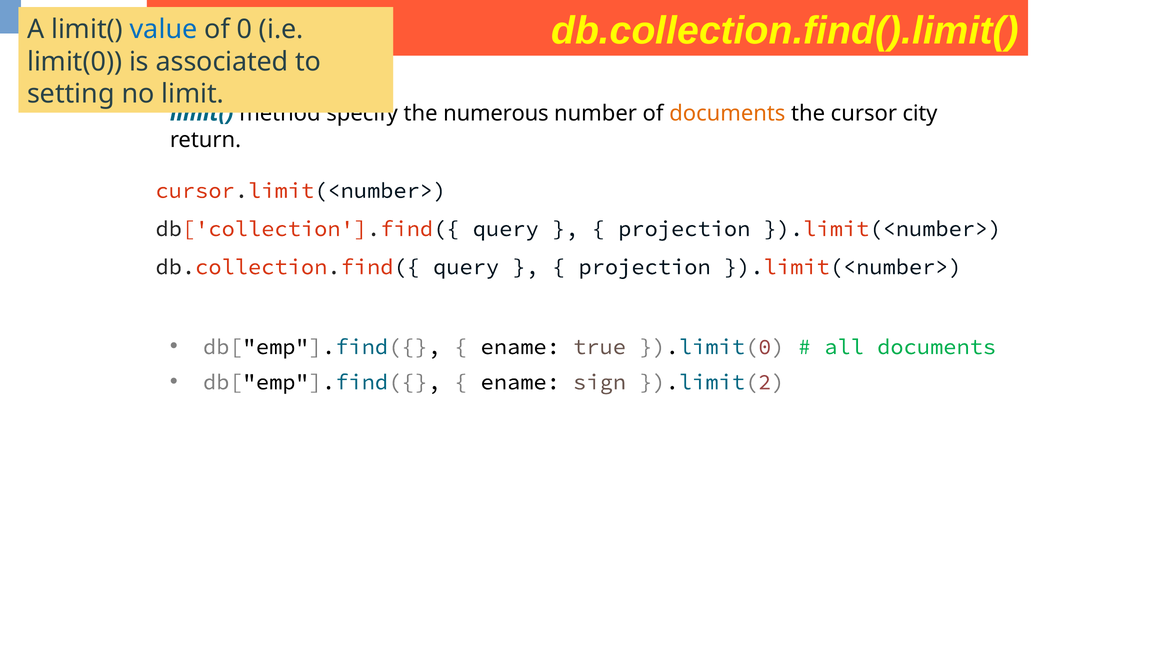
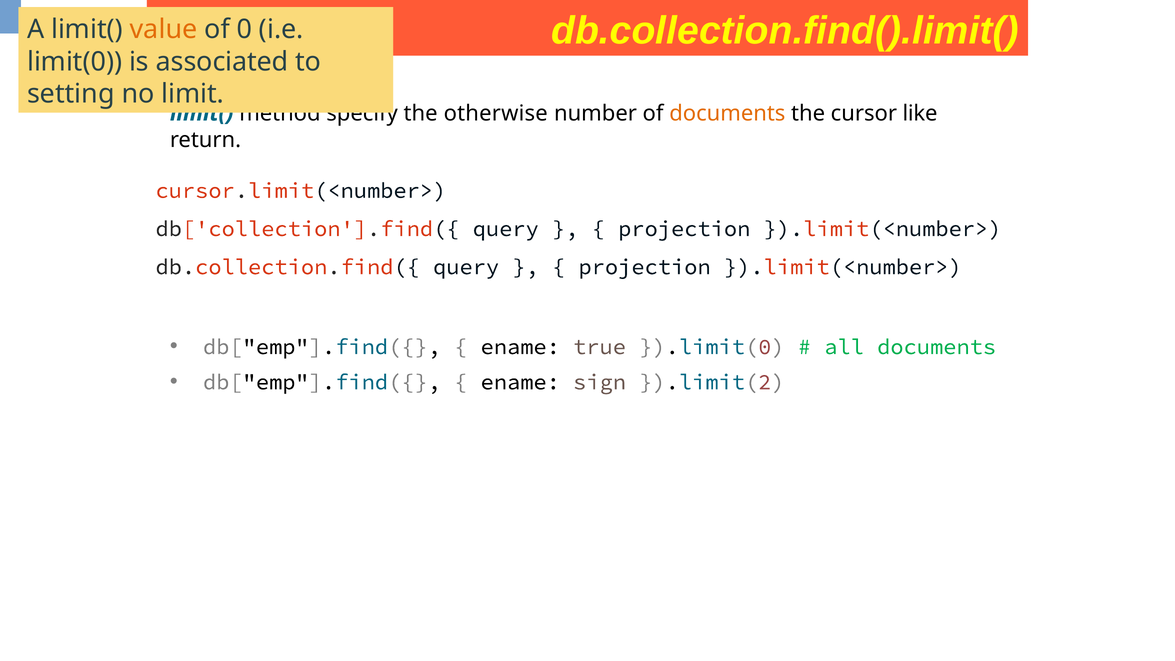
value colour: blue -> orange (164, 29)
numerous: numerous -> otherwise (496, 113)
city: city -> like (920, 113)
